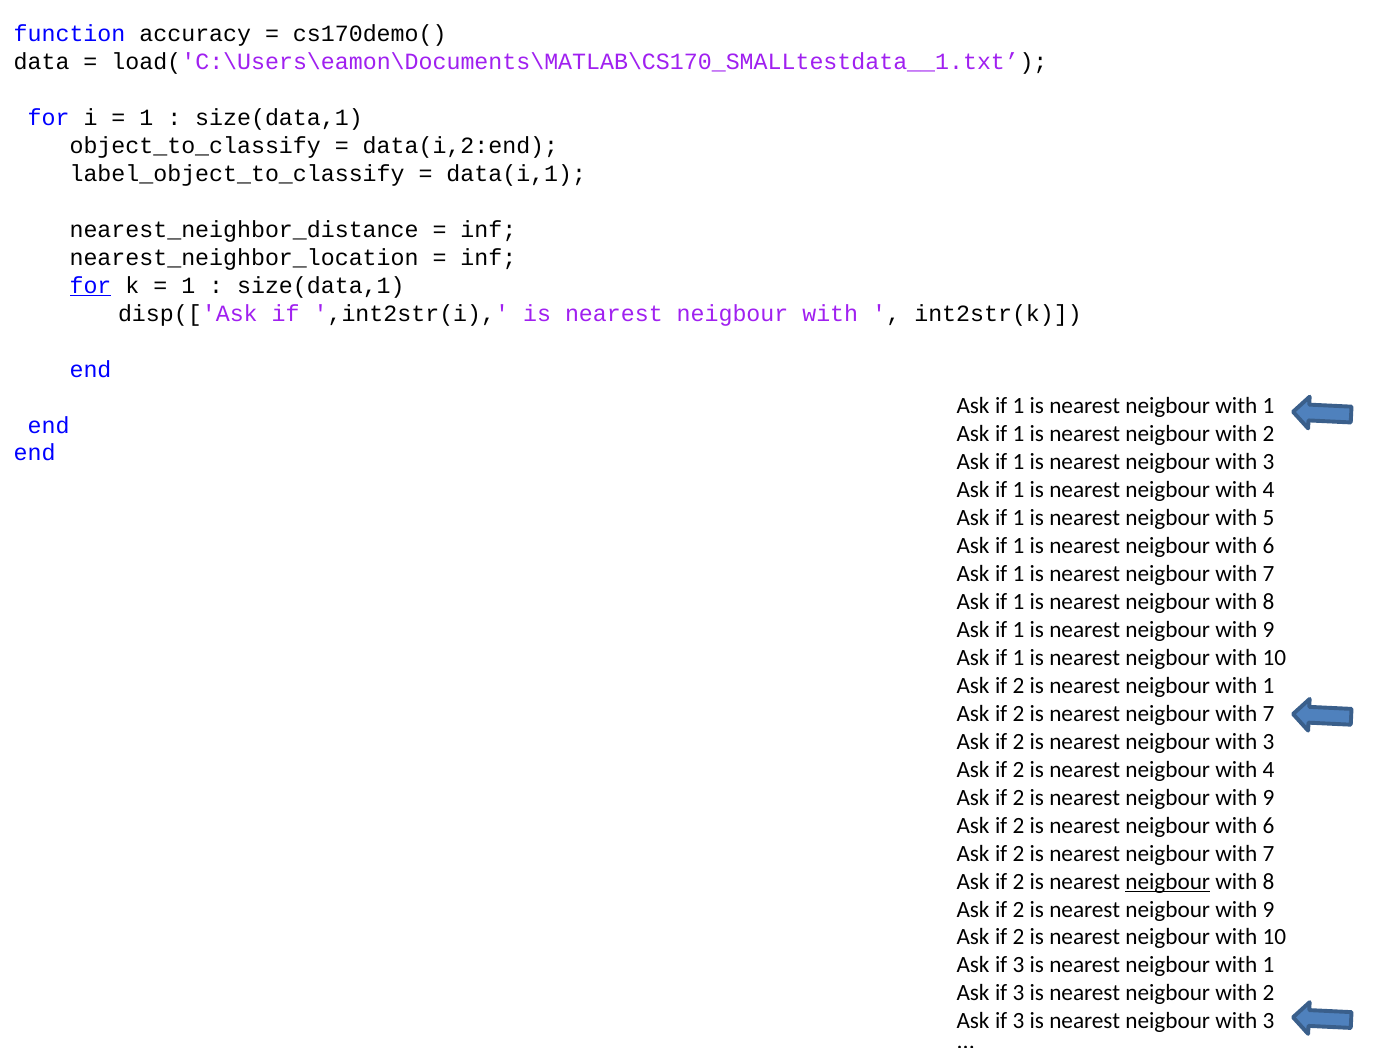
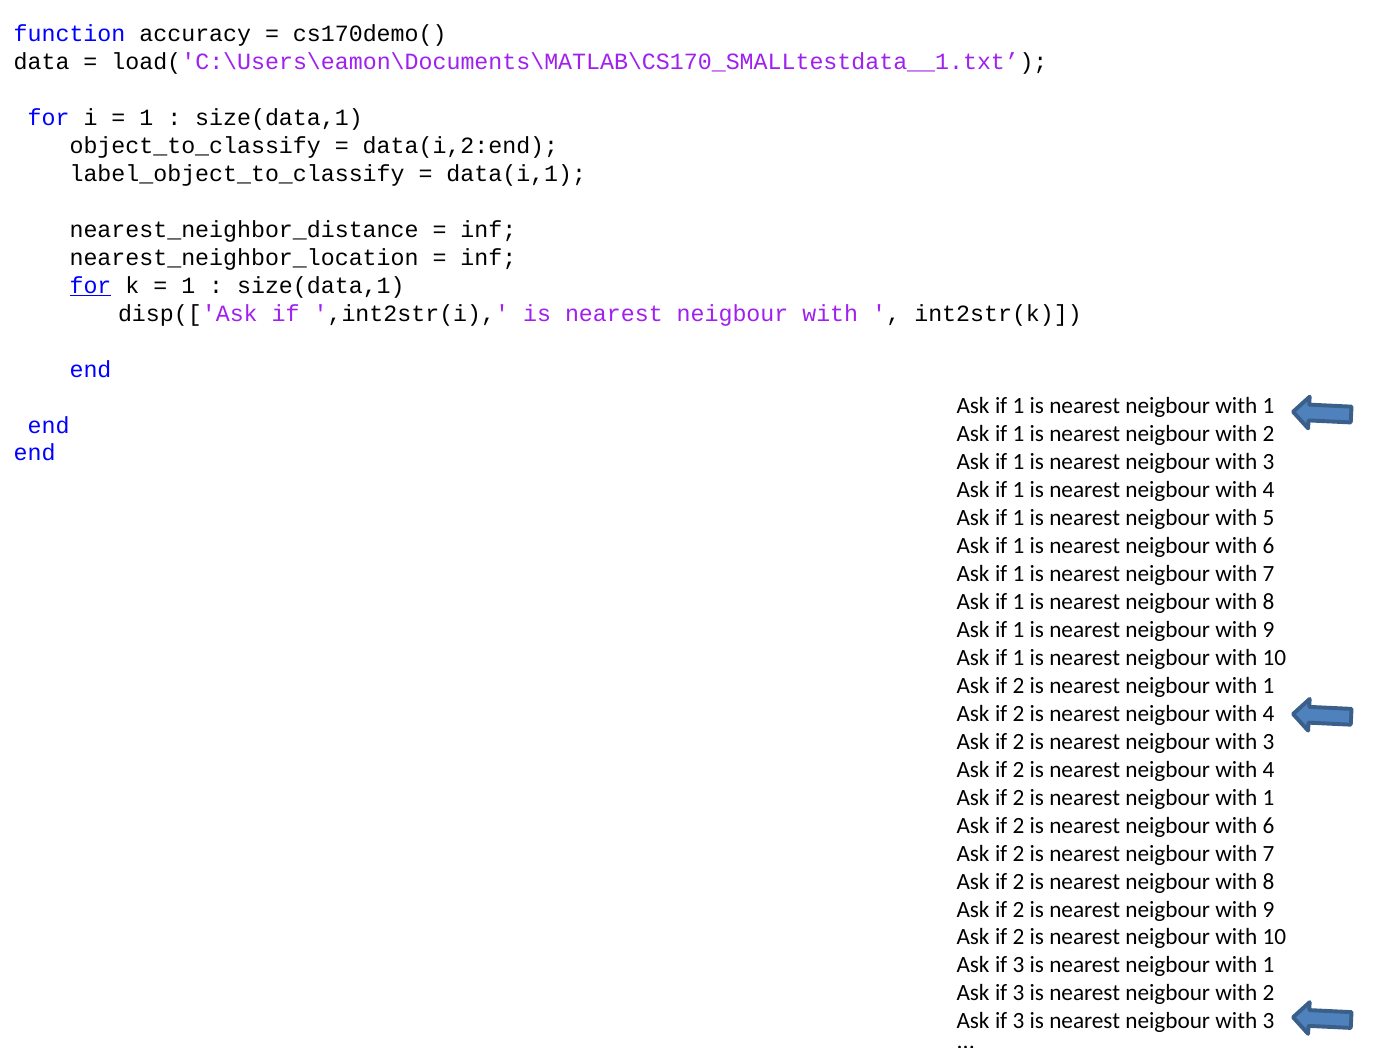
7: 7 -> 4 (1268, 714)
9: 9 -> 1 (1268, 797)
neigbour underline: present -> none (1168, 881)
